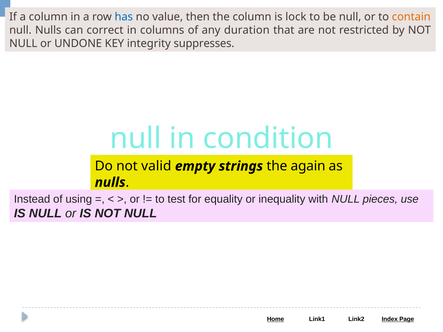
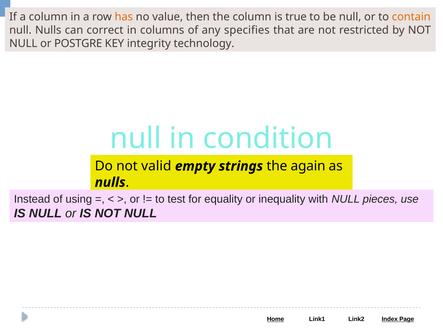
has colour: blue -> orange (124, 17)
lock: lock -> true (296, 17)
duration: duration -> specifies (247, 30)
UNDONE: UNDONE -> POSTGRE (78, 44)
suppresses: suppresses -> technology (204, 44)
